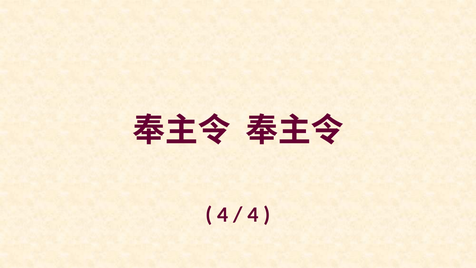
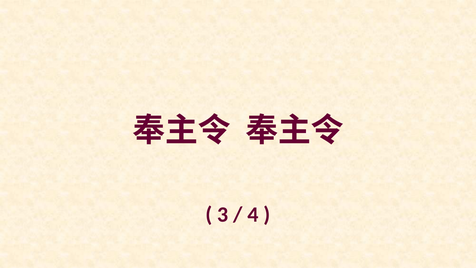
4: 4 -> 3 (223, 215)
